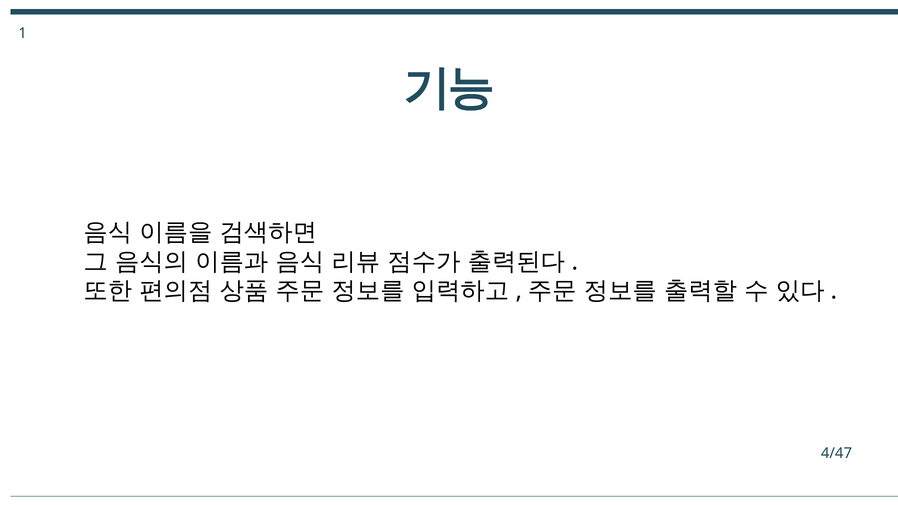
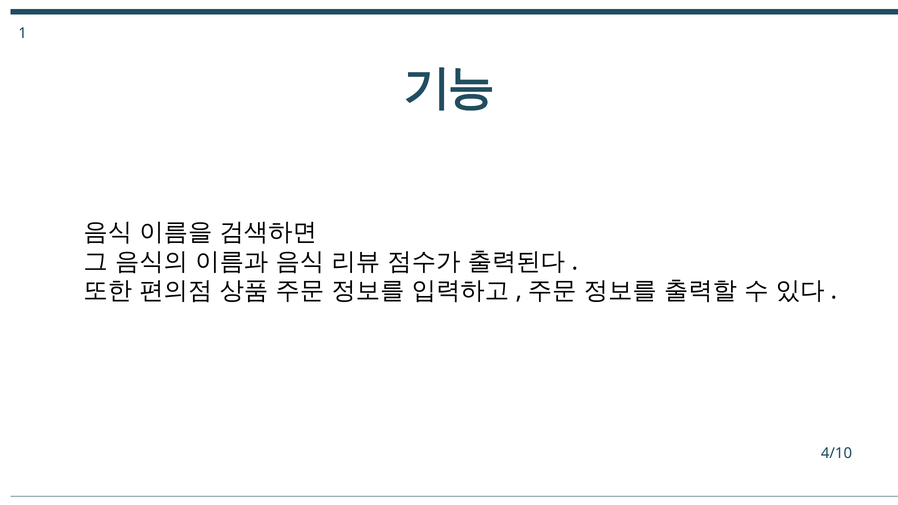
4/47: 4/47 -> 4/10 (837, 453)
